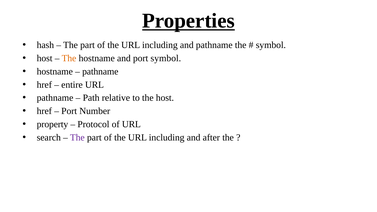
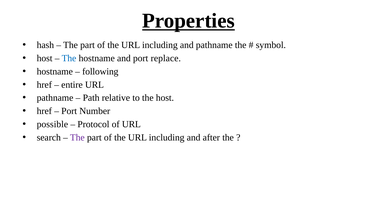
The colour: orange -> blue (69, 58)
port symbol: symbol -> replace (166, 58)
pathname: pathname -> following (100, 72)
property: property -> possible (52, 124)
